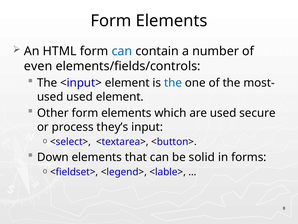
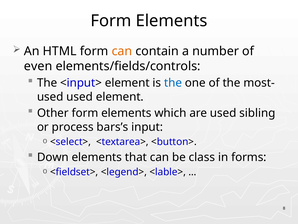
can colour: blue -> orange (122, 51)
secure: secure -> sibling (257, 113)
they’s: they’s -> bars’s (112, 127)
solid: solid -> class (202, 157)
